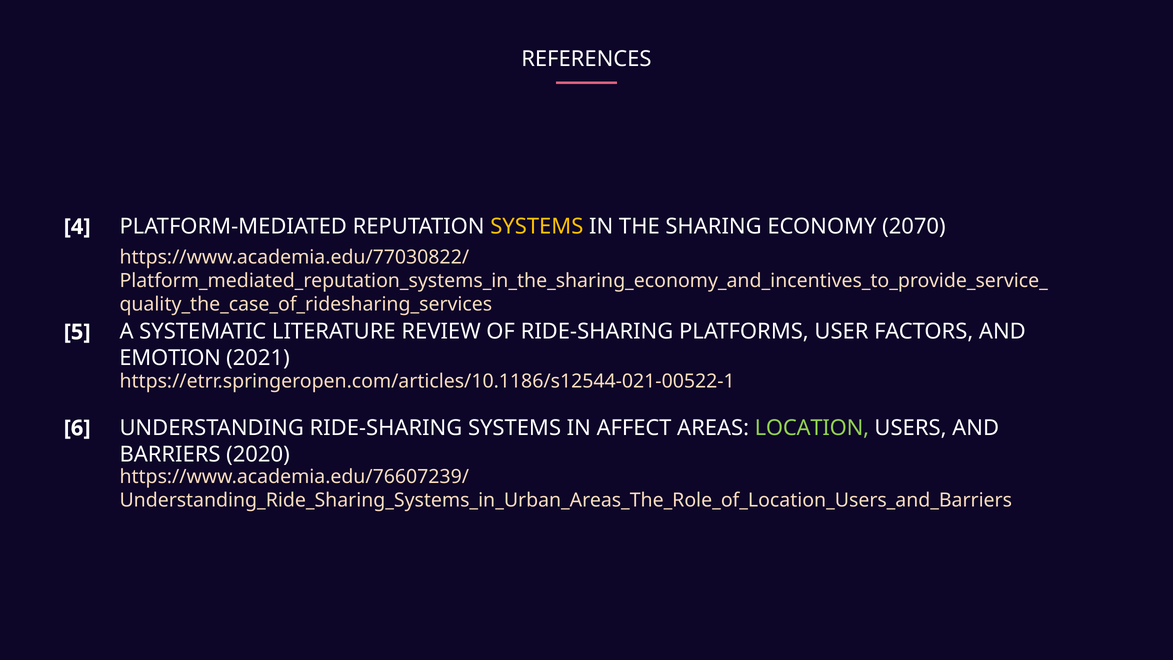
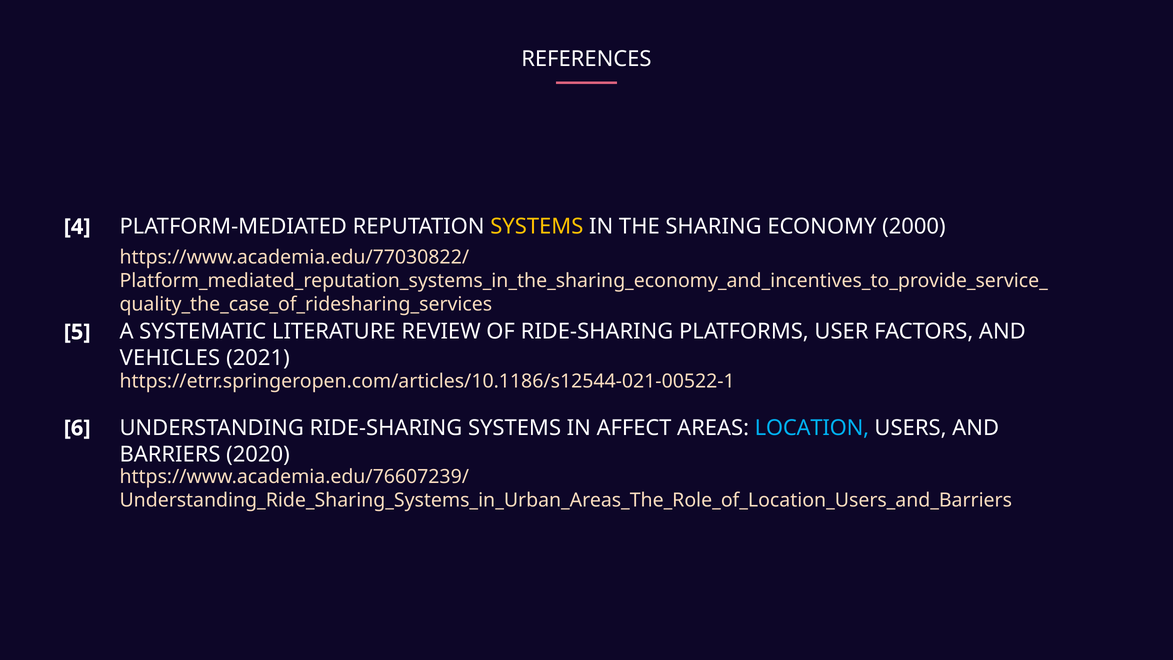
2070: 2070 -> 2000 (914, 226)
EMOTION: EMOTION -> VEHICLES (170, 358)
LOCATION colour: light green -> light blue (812, 428)
